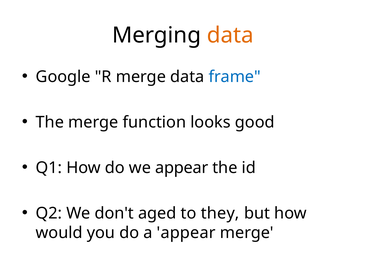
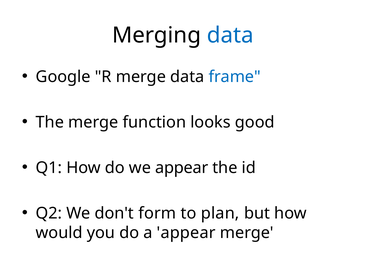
data colour: orange -> blue (230, 35)
aged: aged -> form (157, 214)
they: they -> plan (220, 214)
